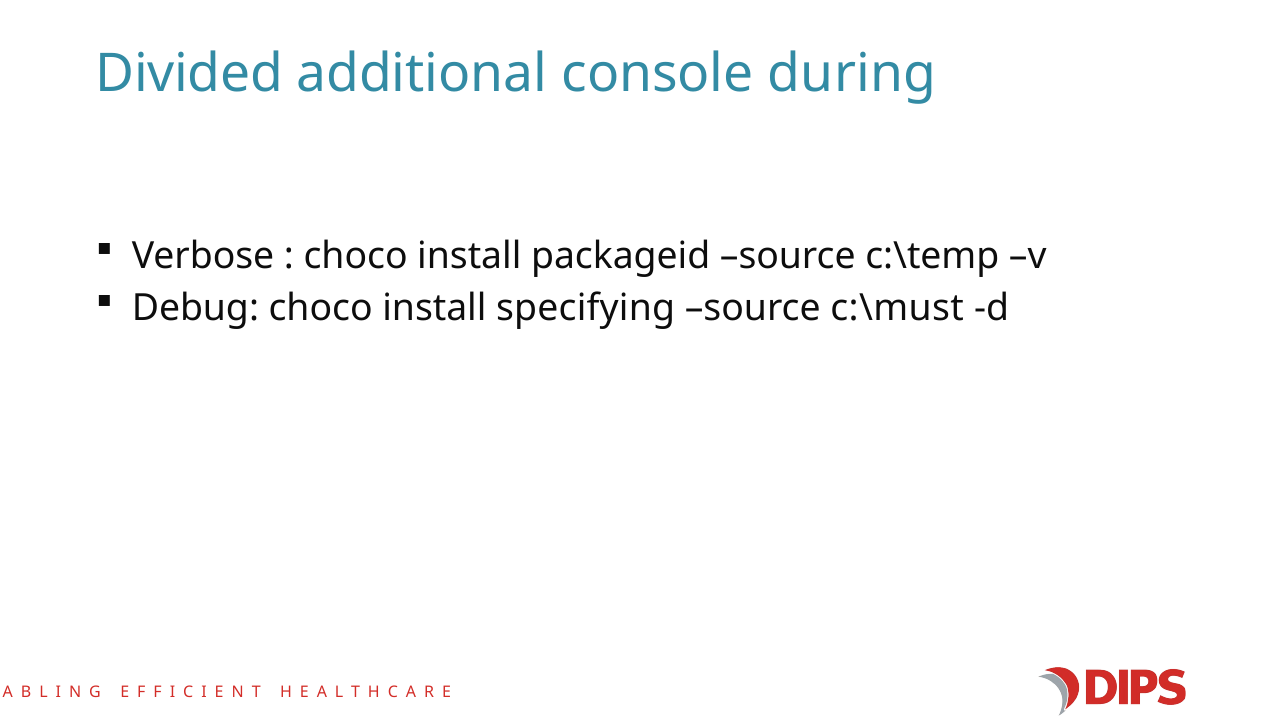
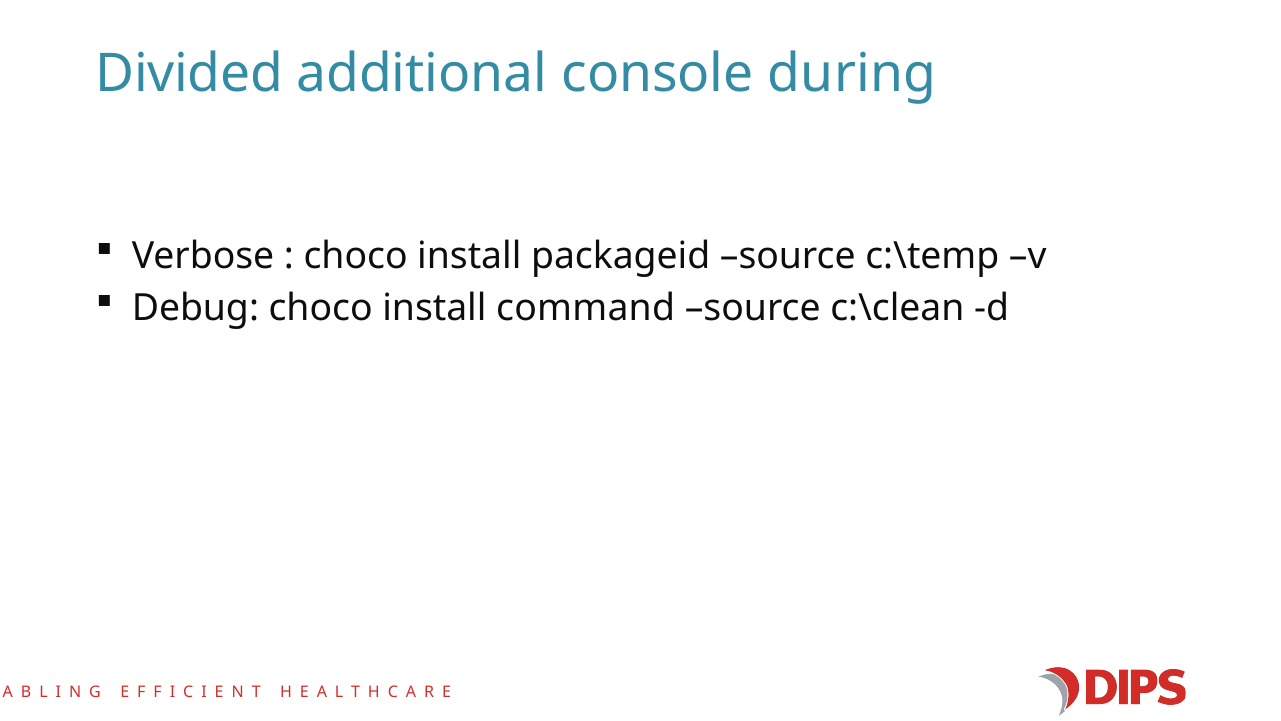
specifying: specifying -> command (586, 308)
c:\must: c:\must -> c:\clean (897, 308)
